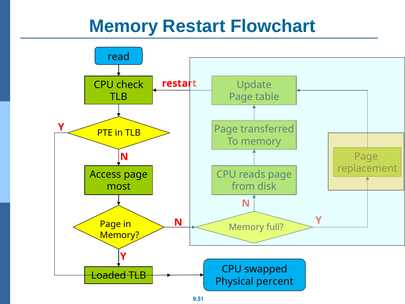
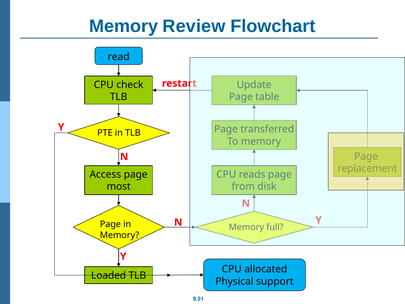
Memory Restart: Restart -> Review (194, 26)
swapped: swapped -> allocated (266, 269)
percent: percent -> support (275, 281)
